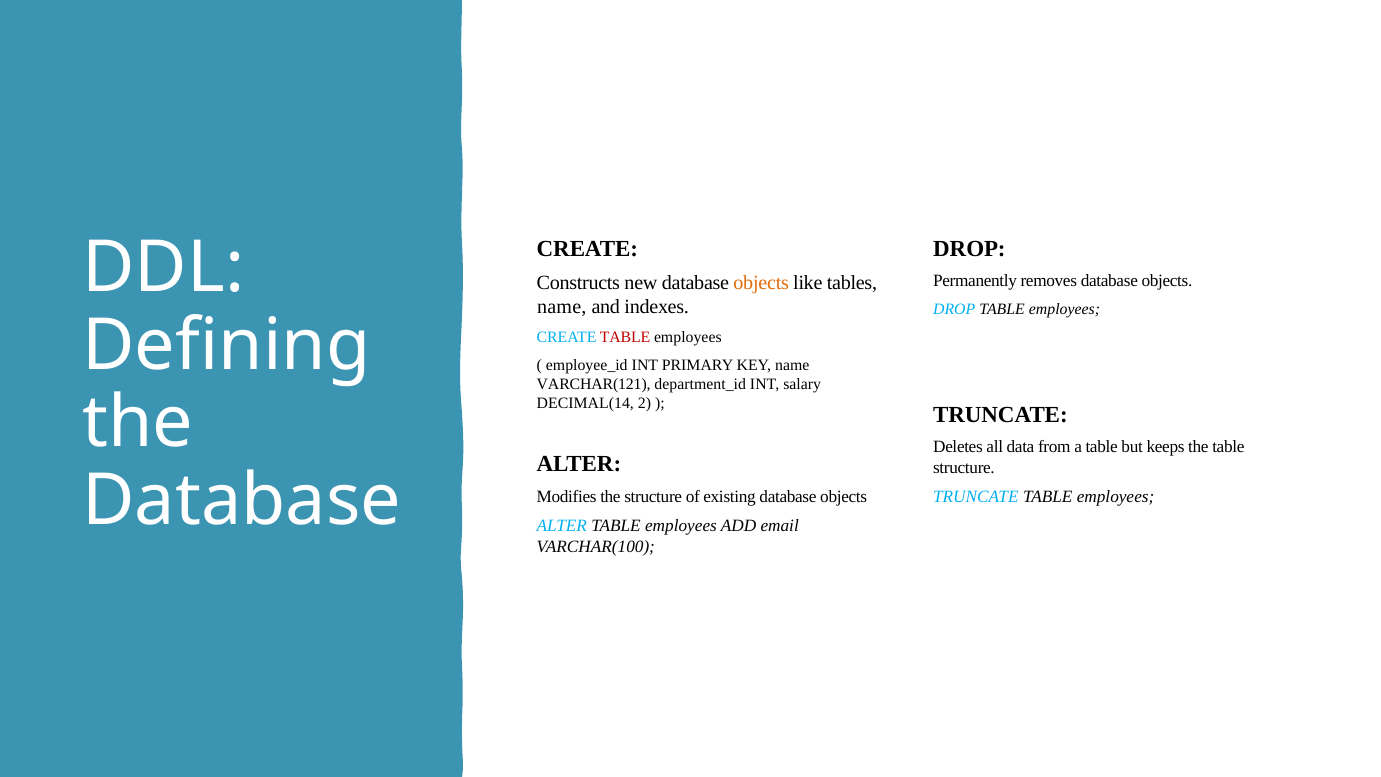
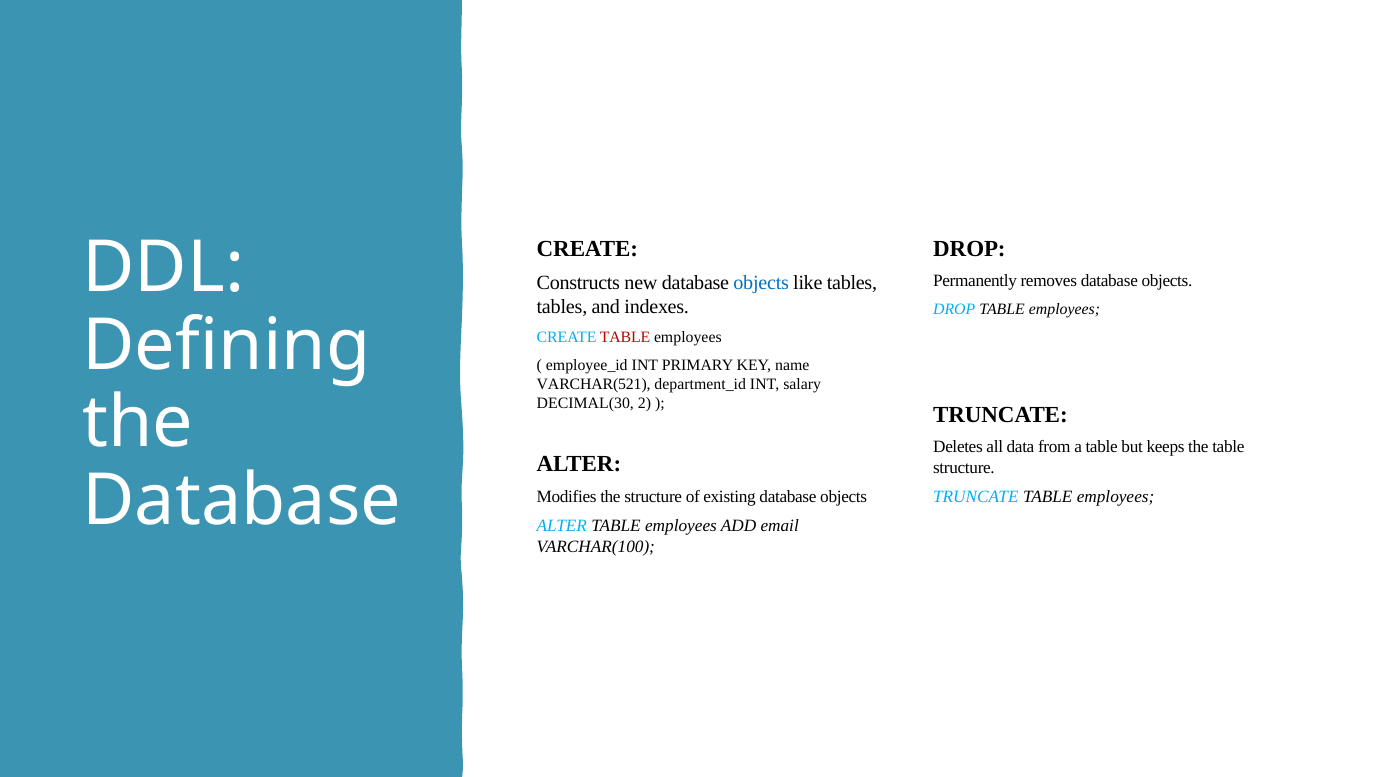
objects colour: orange -> blue (761, 283)
name: name -> tables (562, 307)
VARCHAR(121: VARCHAR(121 -> VARCHAR(521 (594, 384)
DECIMAL(14: DECIMAL(14 -> DECIMAL(30 (585, 403)
